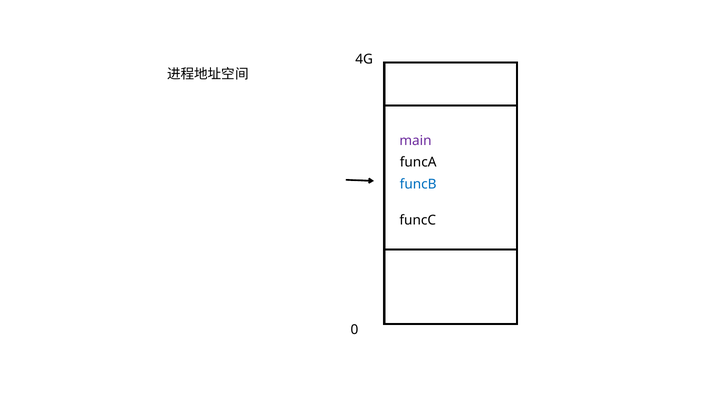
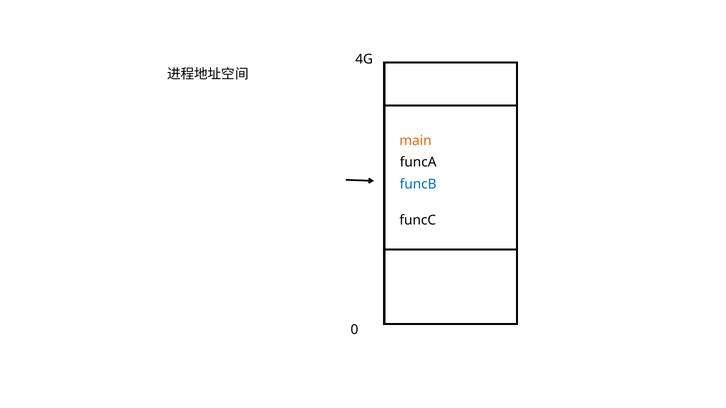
main colour: purple -> orange (416, 141)
